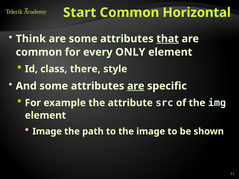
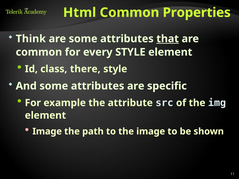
Start: Start -> Html (80, 13)
Horizontal: Horizontal -> Properties (197, 13)
every ONLY: ONLY -> STYLE (130, 52)
are underline: present -> none (136, 86)
